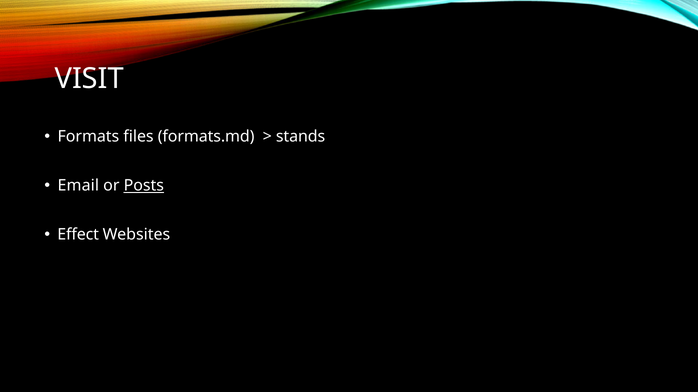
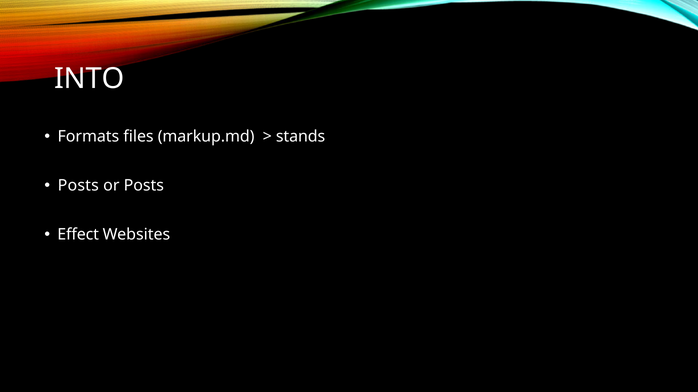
VISIT: VISIT -> INTO (89, 79)
formats.md: formats.md -> markup.md (206, 137)
Email: Email -> Posts (78, 186)
Posts underline: present -> none (144, 186)
